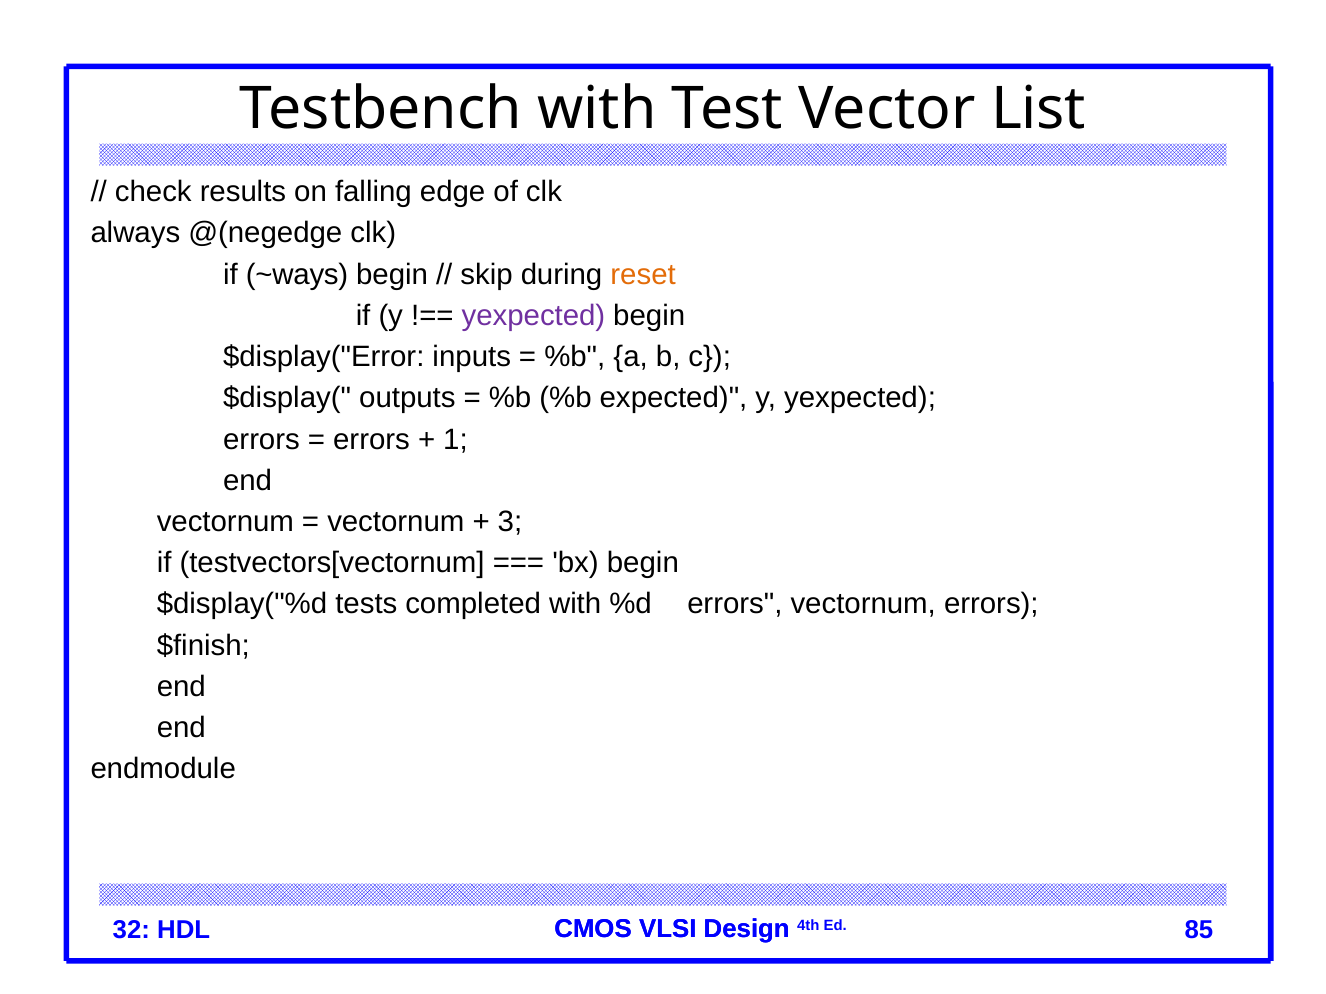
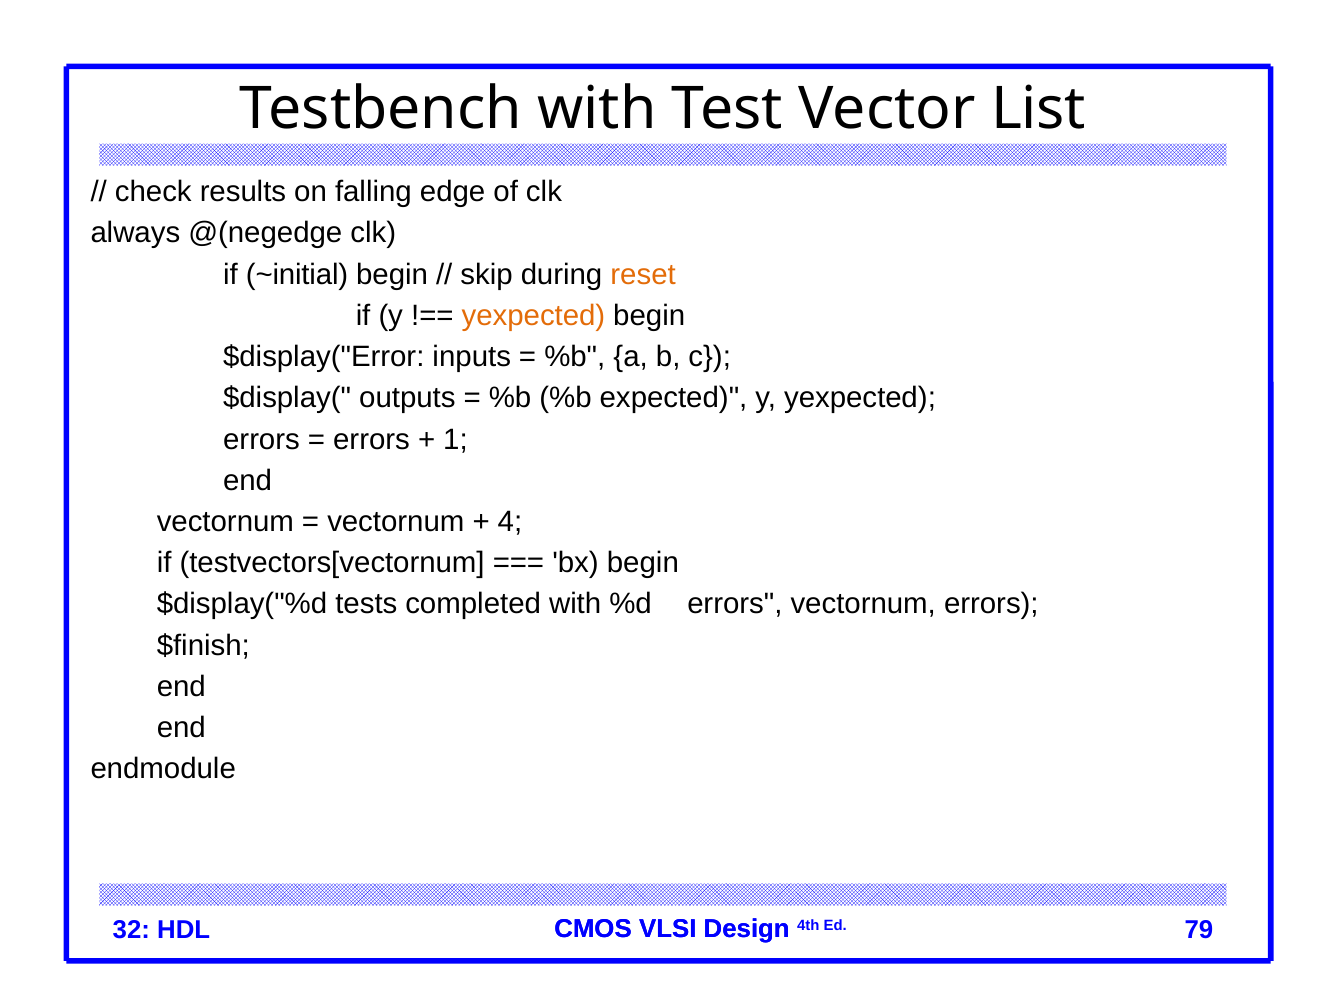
~ways: ~ways -> ~initial (297, 275)
yexpected colour: purple -> orange (533, 316)
3: 3 -> 4 (510, 522)
85: 85 -> 79 (1199, 930)
